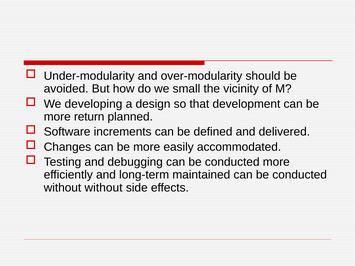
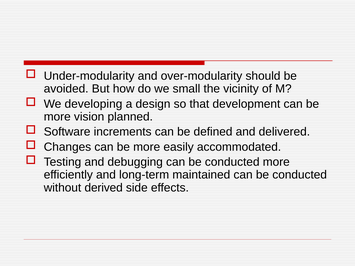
return: return -> vision (89, 117)
without without: without -> derived (104, 188)
